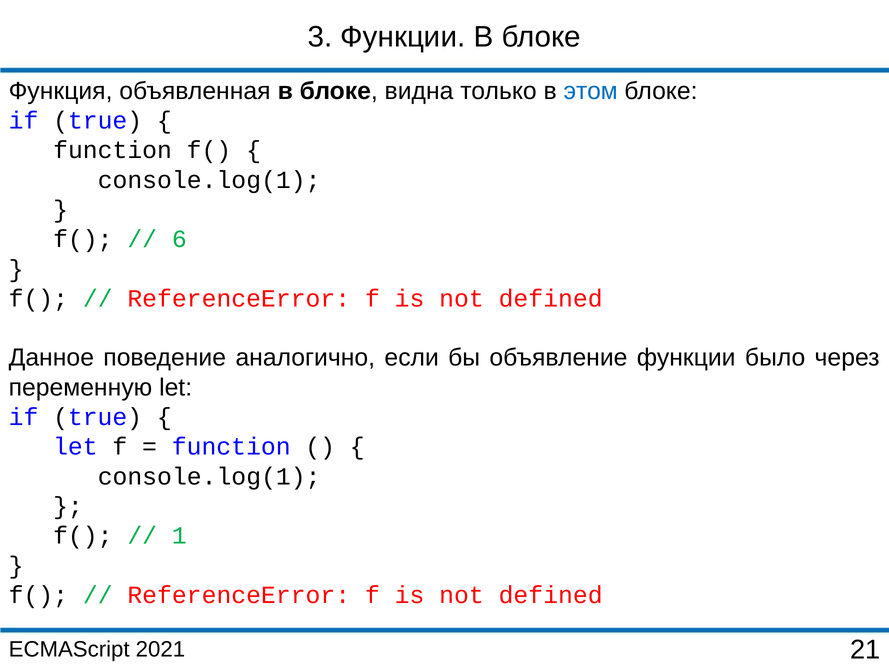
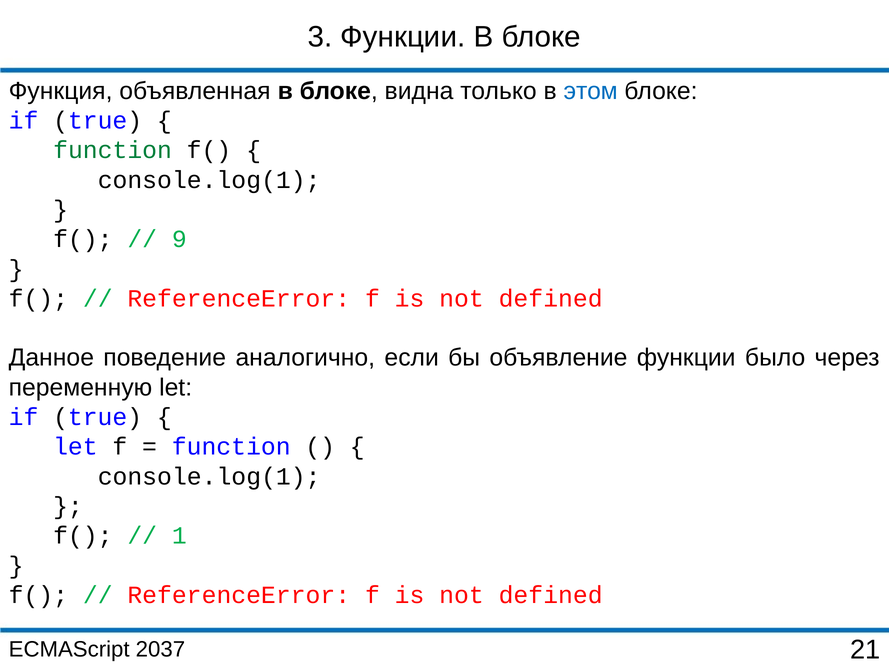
function colour: black -> green (113, 150)
6: 6 -> 9 (179, 239)
2021: 2021 -> 2037 (160, 649)
